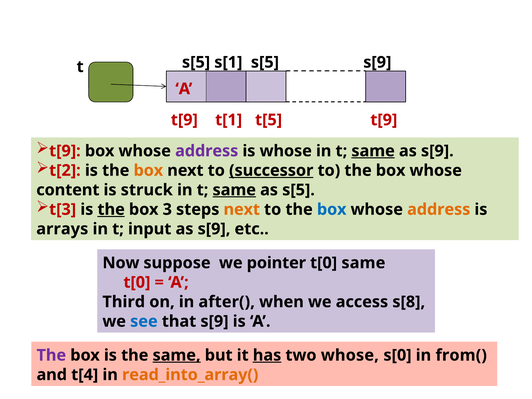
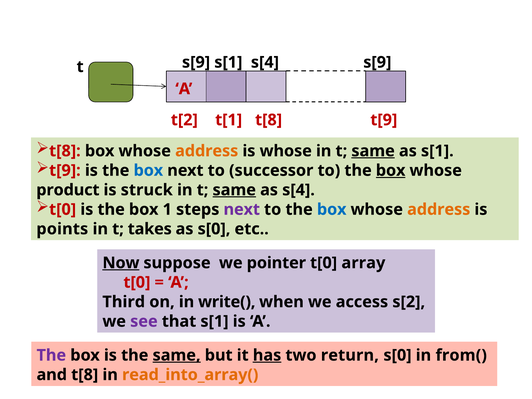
s[5: s[5 -> s[9 (196, 62)
s[1 s[5: s[5 -> s[4 (265, 62)
t[9: t[9 -> t[2 (184, 120)
t[1 t[5: t[5 -> t[8 (269, 120)
t[9: t[9 -> t[8 (65, 151)
address colour: purple -> orange (207, 151)
s[9: s[9 -> s[1 (437, 151)
t[2: t[2 -> t[9 (65, 170)
box colour: orange -> blue (148, 170)
successor underline: present -> none (271, 170)
box underline: none -> present (391, 170)
content: content -> product (68, 190)
as s[5: s[5 -> s[4 (299, 190)
t[3: t[3 -> t[0 (63, 209)
the underline: present -> none (111, 209)
3: 3 -> 1 (167, 209)
next colour: orange -> purple (242, 209)
arrays: arrays -> points (62, 229)
input: input -> takes (150, 229)
s[9: s[9 -> s[0 (214, 229)
Now underline: none -> present (121, 263)
t[0 same: same -> array (363, 263)
after(: after( -> write( (227, 302)
s[8: s[8 -> s[2 (409, 302)
see colour: blue -> purple (144, 321)
that s[9: s[9 -> s[1 (214, 321)
two whose: whose -> return (350, 355)
and t[4: t[4 -> t[8 (85, 375)
